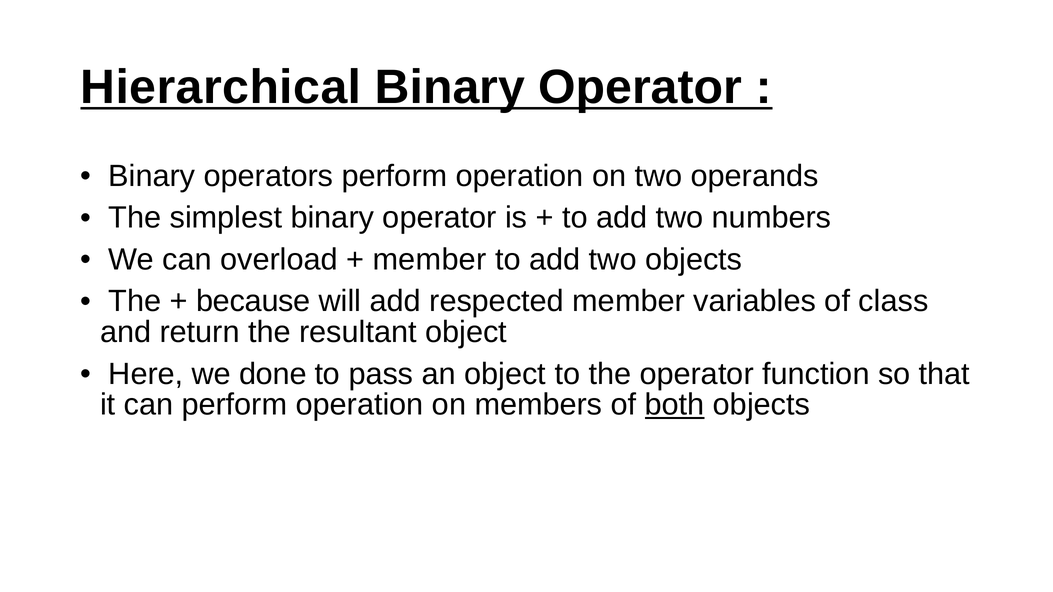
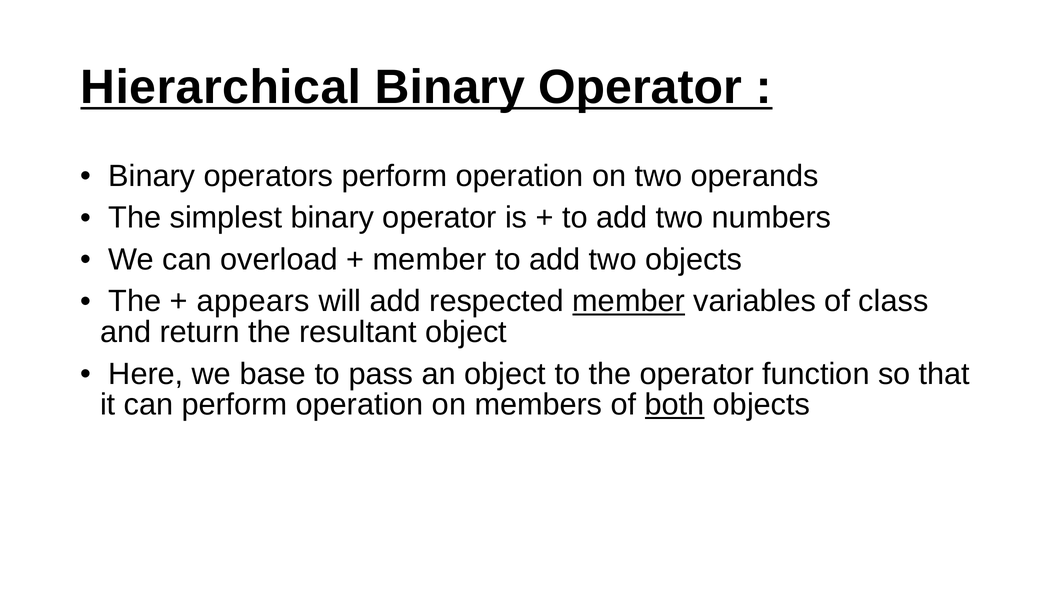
because: because -> appears (253, 302)
member underline: none -> present (629, 302)
done: done -> base (273, 374)
